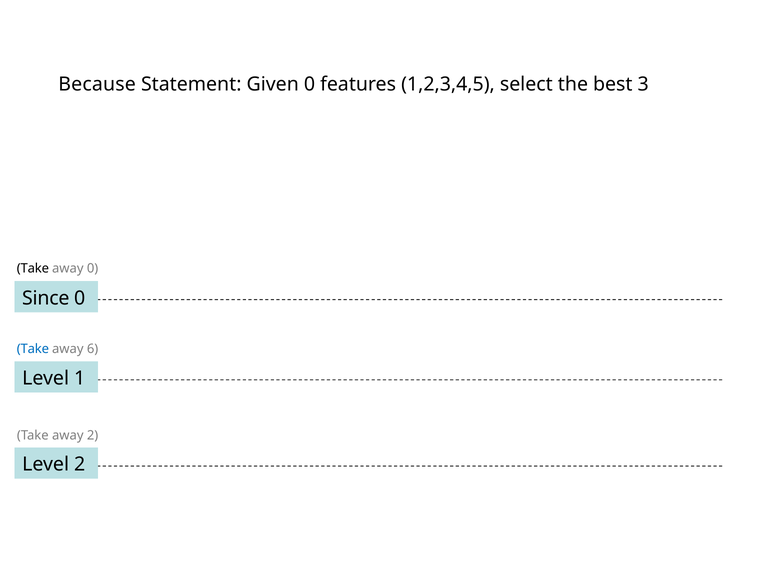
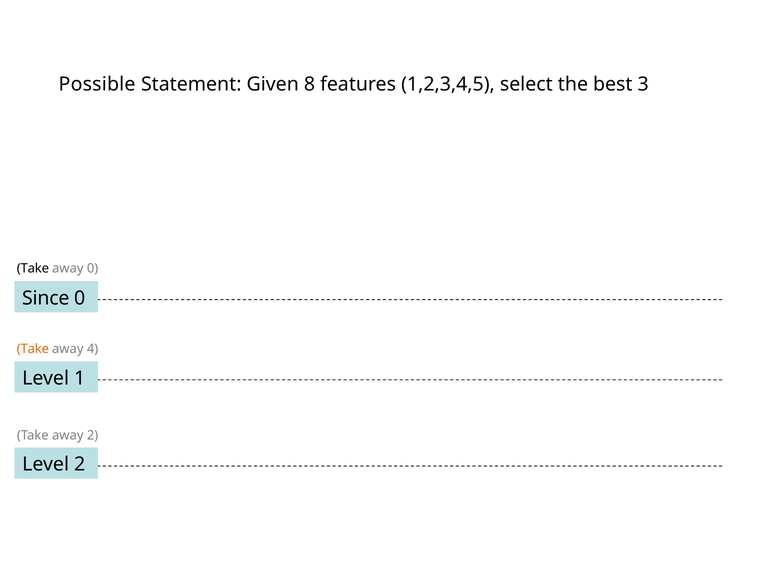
Because: Because -> Possible (97, 84)
Given 0: 0 -> 8 (309, 84)
Take colour: blue -> orange (33, 349)
6: 6 -> 4 (93, 349)
